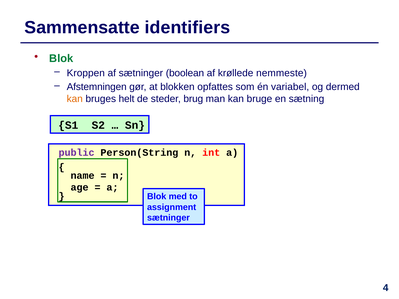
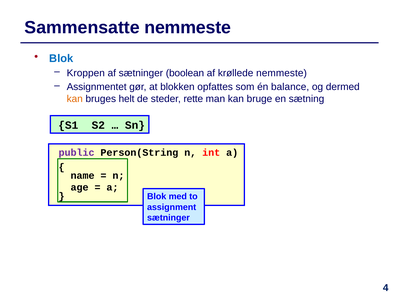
Sammensatte identifiers: identifiers -> nemmeste (188, 27)
Blok colour: green -> blue (61, 58)
Afstemningen: Afstemningen -> Assignmentet (97, 87)
variabel: variabel -> balance (290, 87)
brug: brug -> rette (193, 99)
